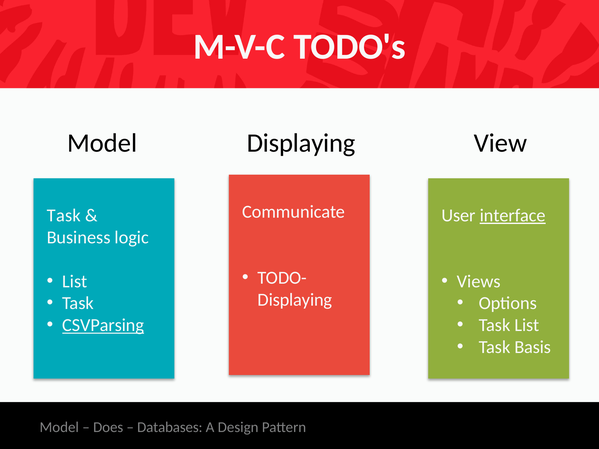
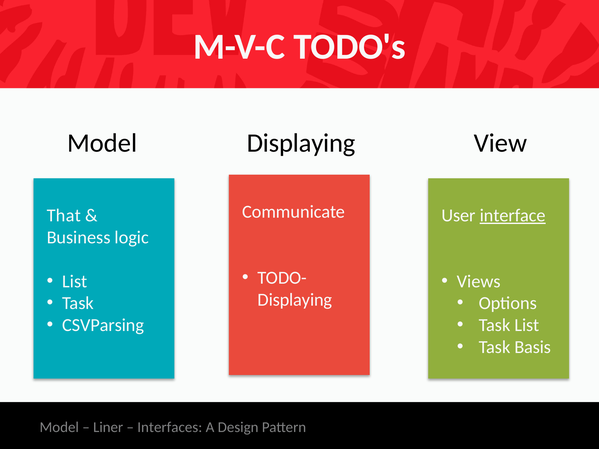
Task: Task -> That (64, 216)
CSVParsing underline: present -> none (103, 325)
Does: Does -> Liner (108, 427)
Databases: Databases -> Interfaces (170, 427)
